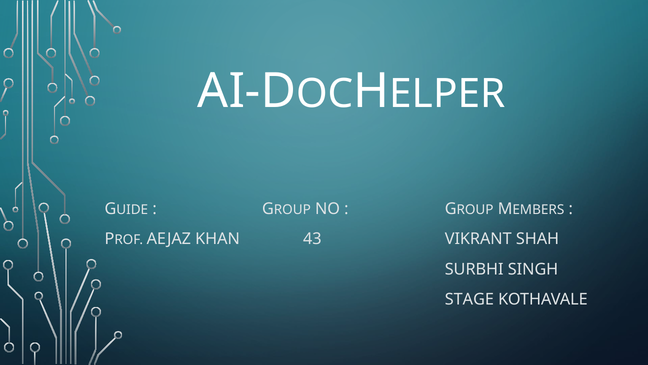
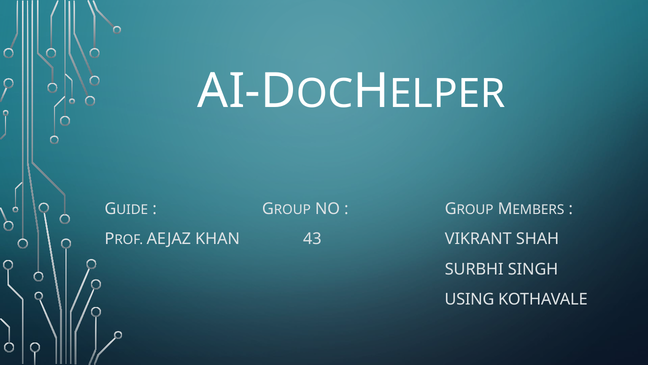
STAGE: STAGE -> USING (469, 299)
